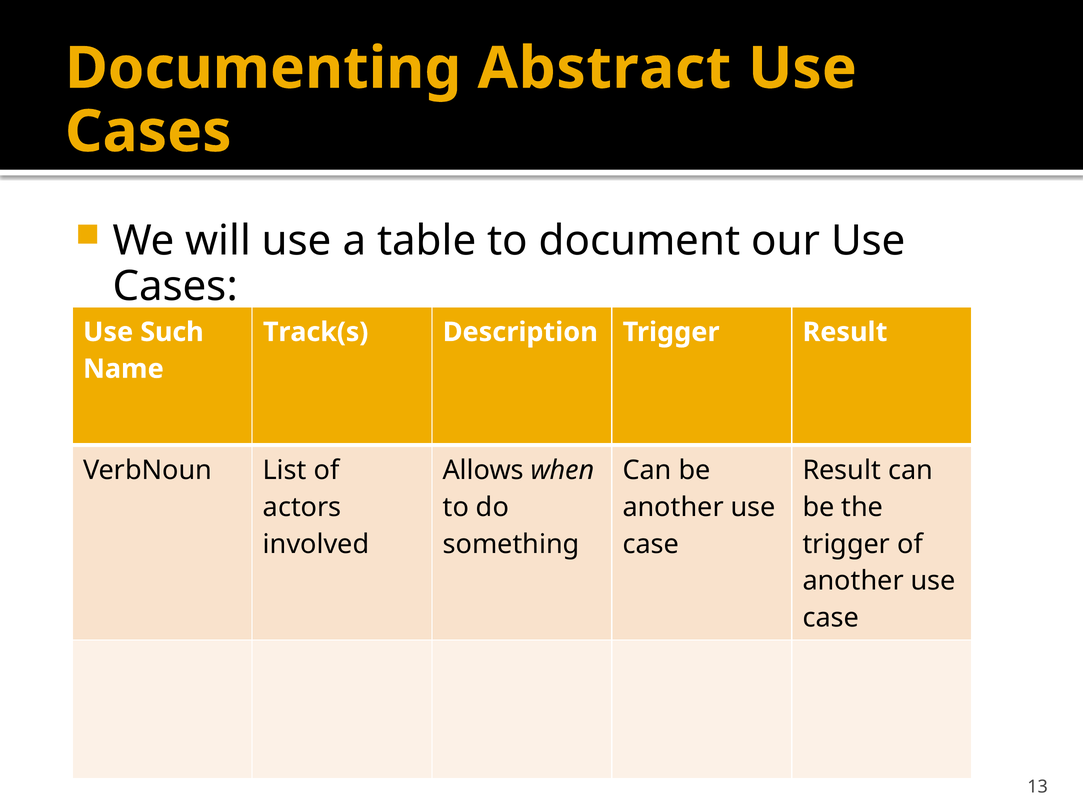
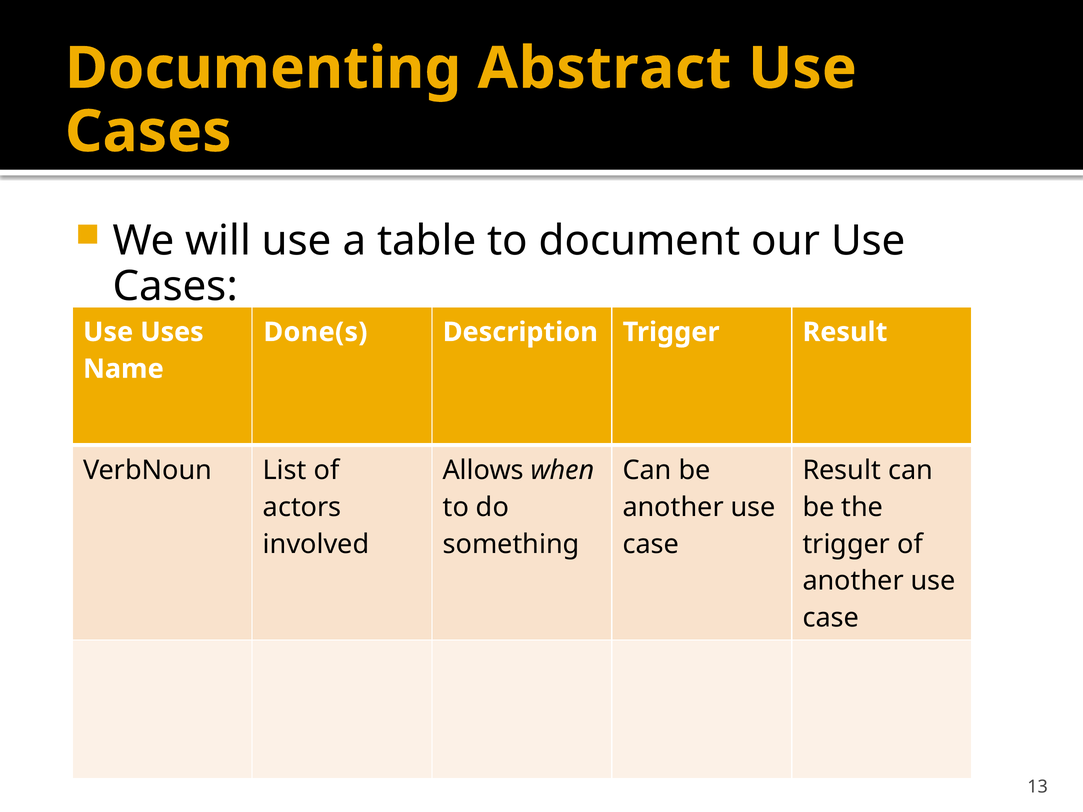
Such: Such -> Uses (172, 332)
Track(s: Track(s -> Done(s (315, 332)
